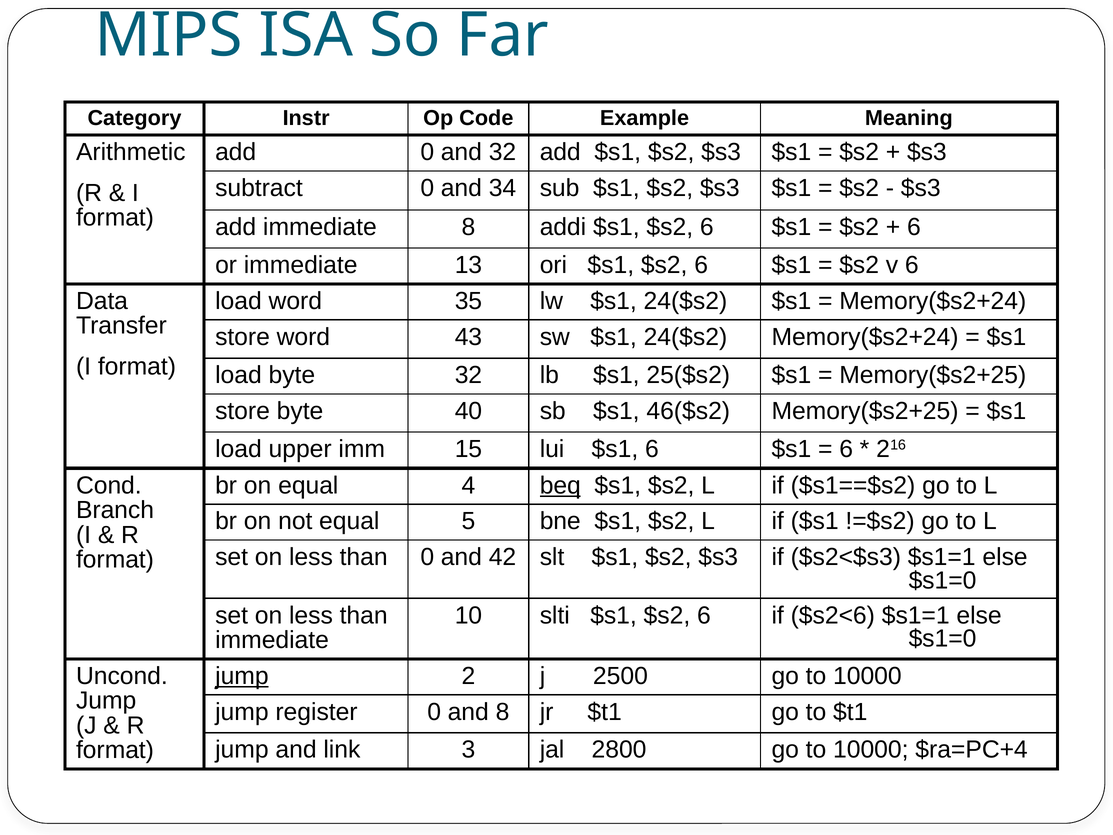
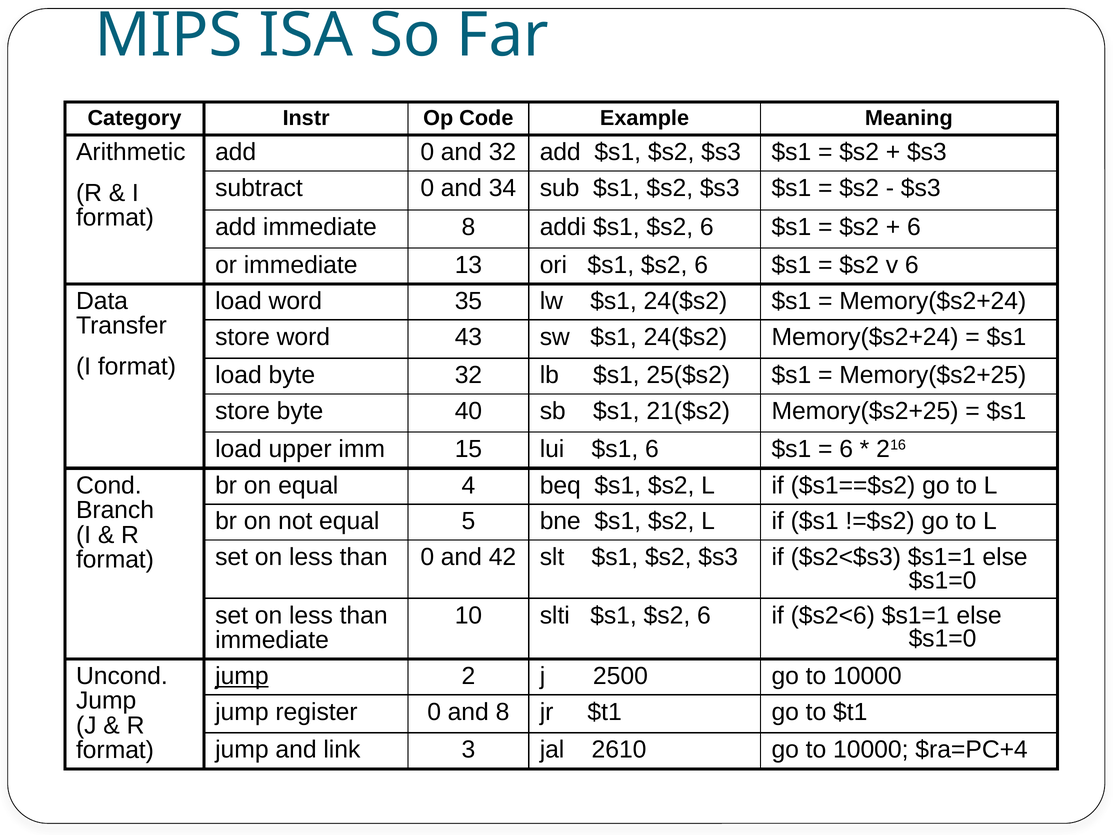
46($s2: 46($s2 -> 21($s2 (688, 411)
beq underline: present -> none (560, 485)
2800: 2800 -> 2610 (619, 750)
